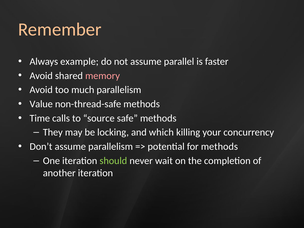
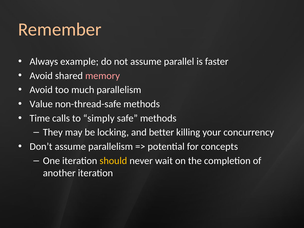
source: source -> simply (99, 118)
which: which -> better (161, 132)
for methods: methods -> concepts (219, 147)
should colour: light green -> yellow (113, 161)
